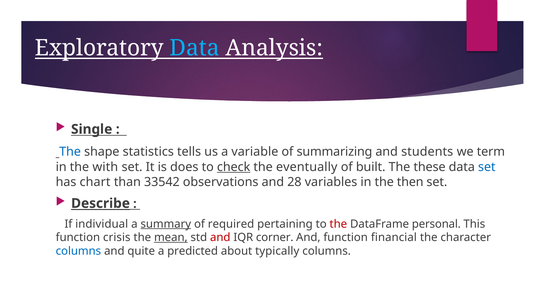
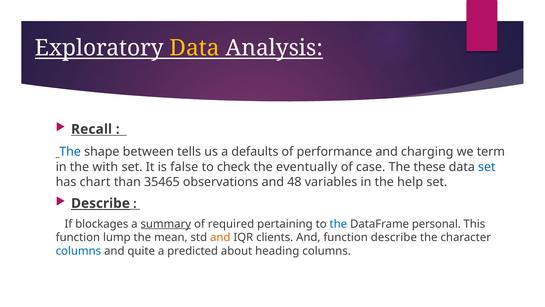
Data colour: light blue -> yellow (195, 48)
Single: Single -> Recall (92, 129)
statistics: statistics -> between (148, 151)
variable: variable -> defaults (255, 151)
summarizing: summarizing -> performance (334, 151)
students: students -> charging (427, 151)
does: does -> false (184, 167)
check underline: present -> none (234, 167)
built: built -> case (371, 167)
33542: 33542 -> 35465 (162, 182)
28: 28 -> 48 (294, 182)
then: then -> help (410, 182)
individual: individual -> blockages (102, 224)
the colour: red -> blue (338, 224)
crisis: crisis -> lump (117, 237)
mean underline: present -> none (171, 237)
and colour: red -> orange (220, 237)
corner: corner -> clients (275, 237)
function financial: financial -> describe (394, 237)
typically: typically -> heading (277, 251)
